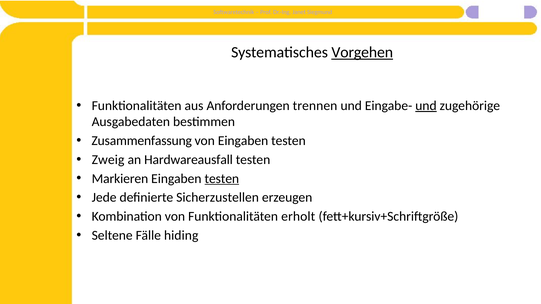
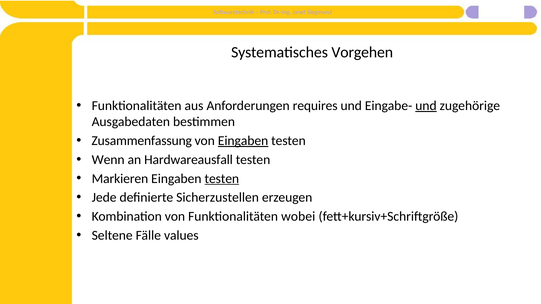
Vorgehen underline: present -> none (362, 52)
trennen: trennen -> requires (315, 106)
Eingaben underline: none -> present (243, 141)
Zweig: Zweig -> Wenn (108, 160)
erholt: erholt -> wobei (298, 217)
hiding: hiding -> values (181, 236)
